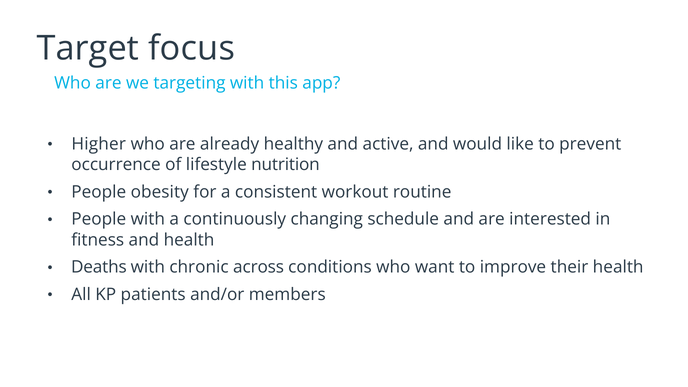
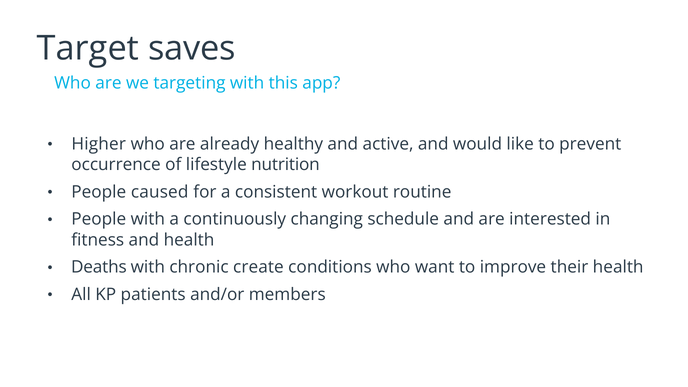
focus: focus -> saves (192, 49)
obesity: obesity -> caused (160, 192)
across: across -> create (258, 267)
